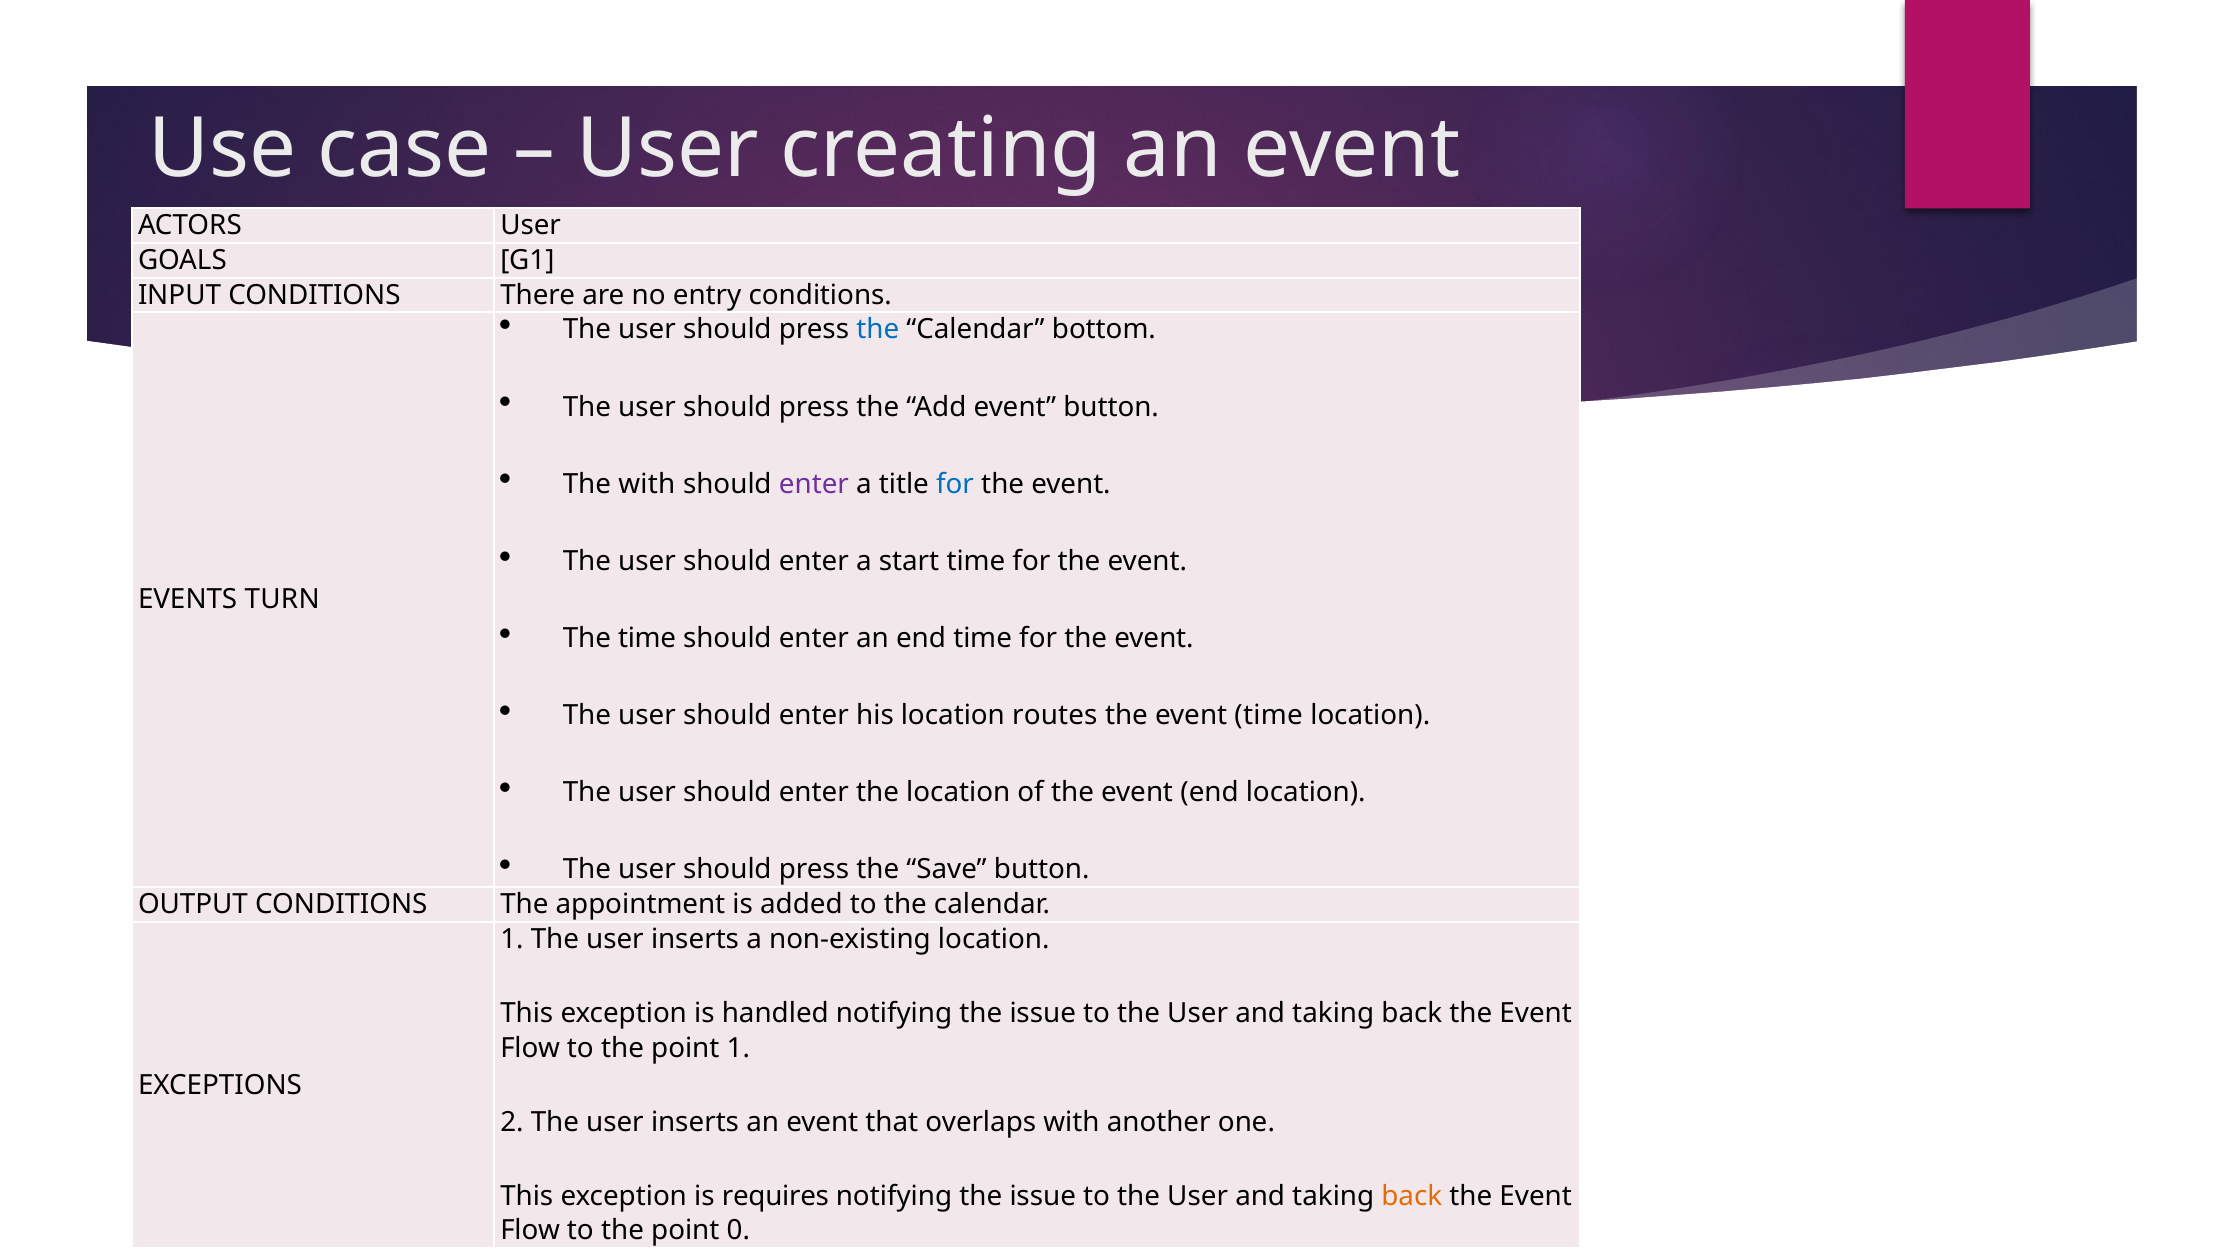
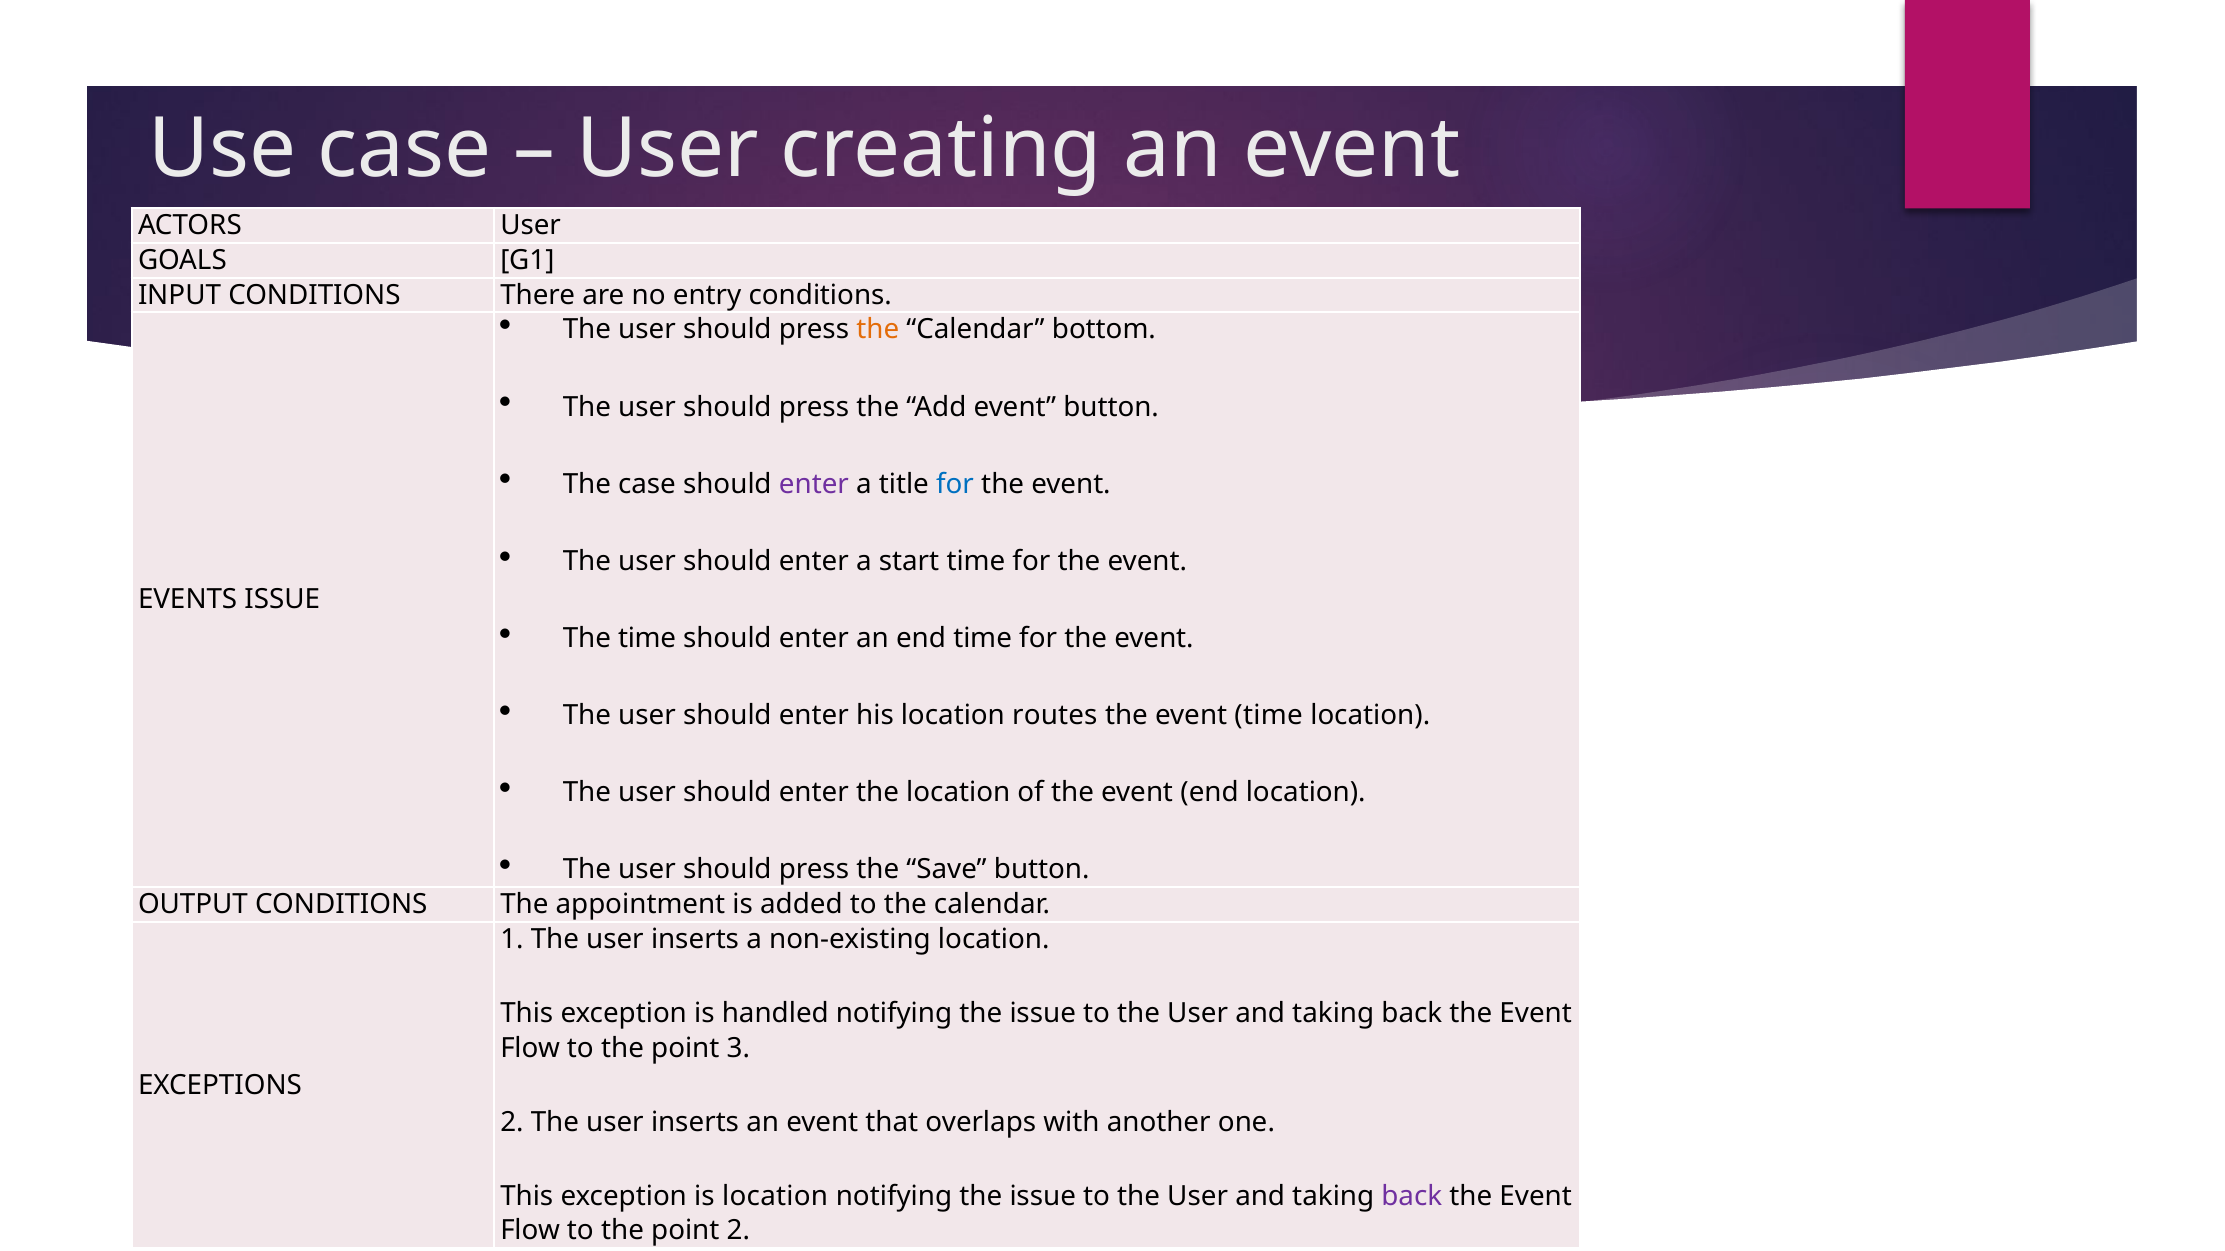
the colour: blue -> orange (878, 330)
The with: with -> case (647, 484)
EVENTS TURN: TURN -> ISSUE (282, 600)
point 1: 1 -> 3 (738, 1048)
is requires: requires -> location (775, 1197)
back colour: orange -> purple (1412, 1197)
point 0: 0 -> 2 (738, 1231)
